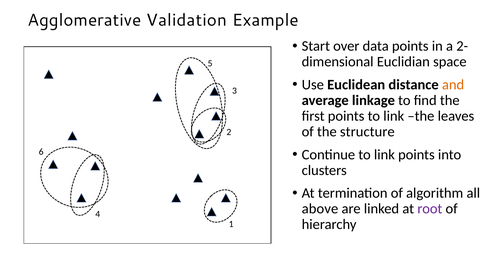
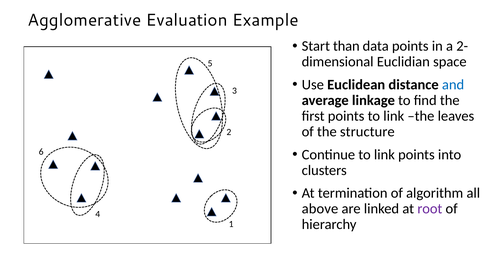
Validation: Validation -> Evaluation (187, 20)
over: over -> than (346, 46)
and colour: orange -> blue (453, 85)
